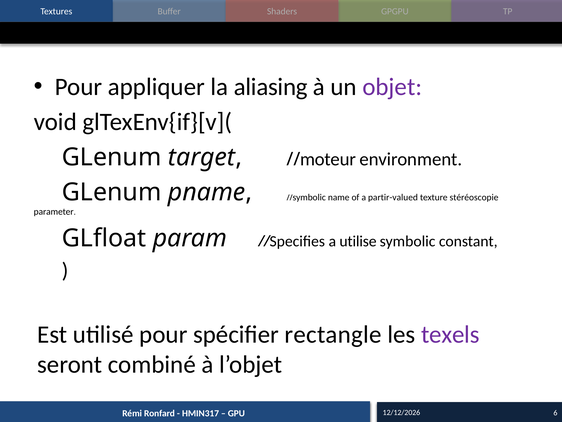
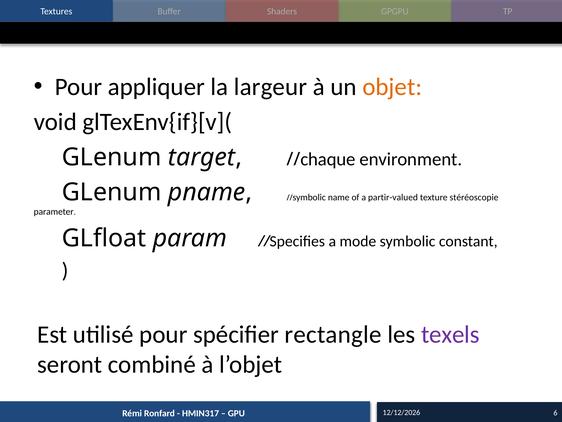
aliasing: aliasing -> largeur (270, 87)
objet colour: purple -> orange (392, 87)
moteur: moteur -> chaque (328, 159)
utilise: utilise -> mode (358, 241)
